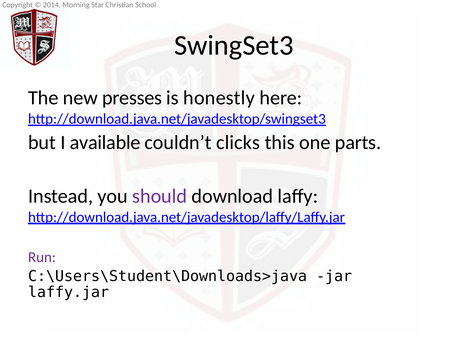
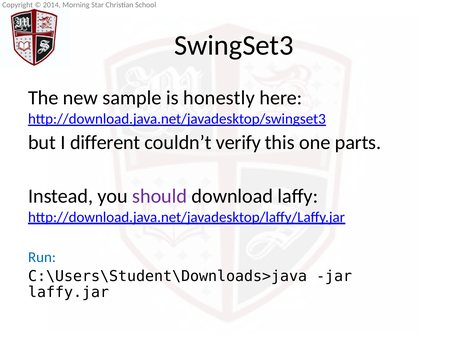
presses: presses -> sample (132, 98)
available: available -> different (105, 143)
clicks: clicks -> verify (238, 143)
Run colour: purple -> blue (42, 257)
